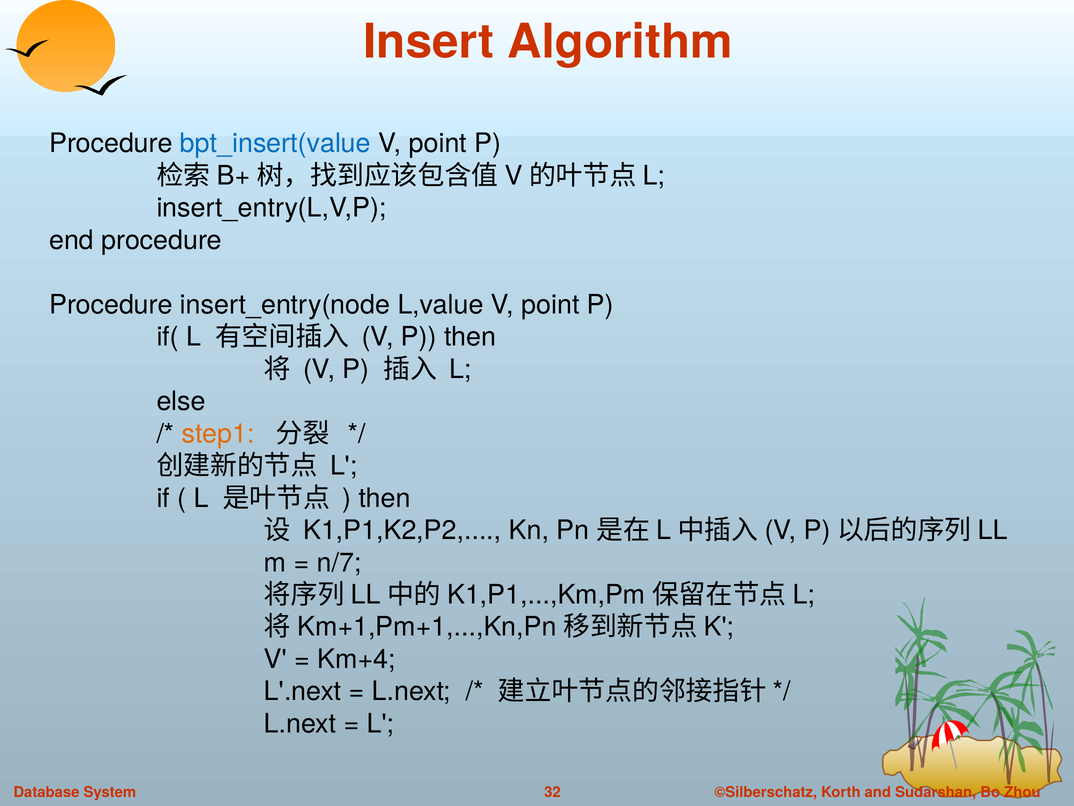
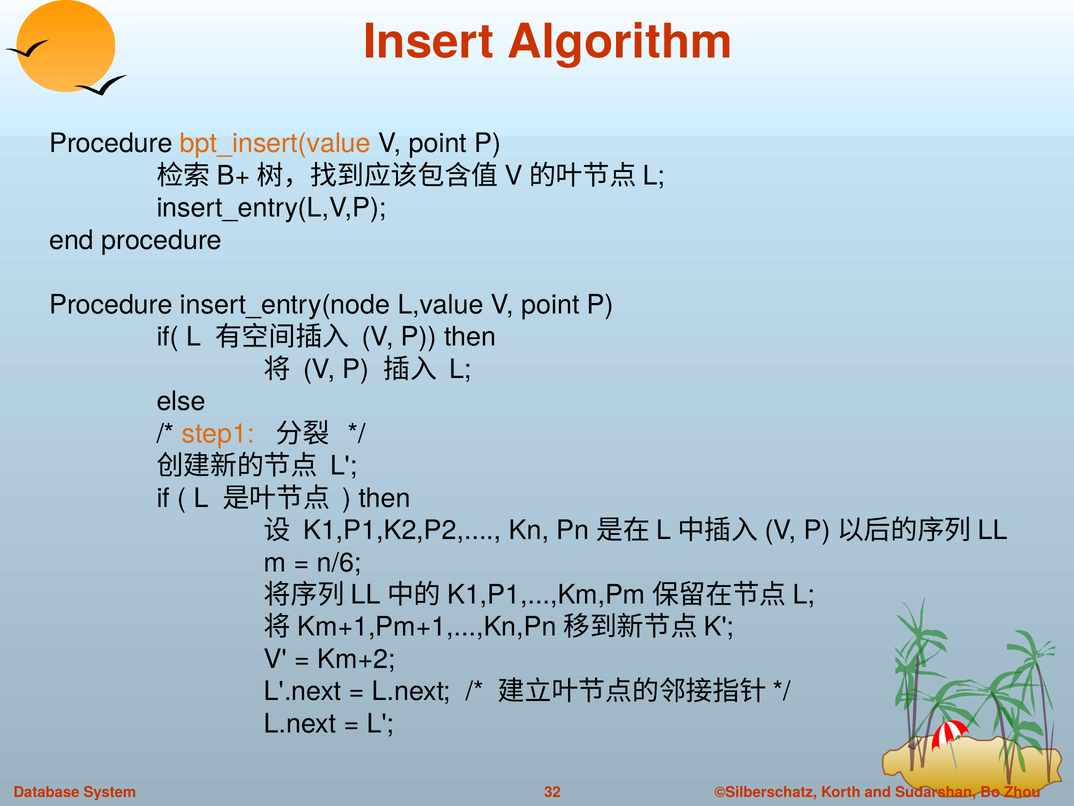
bpt_insert(value colour: blue -> orange (275, 143)
n/7: n/7 -> n/6 (339, 562)
Km+4: Km+4 -> Km+2 (357, 659)
